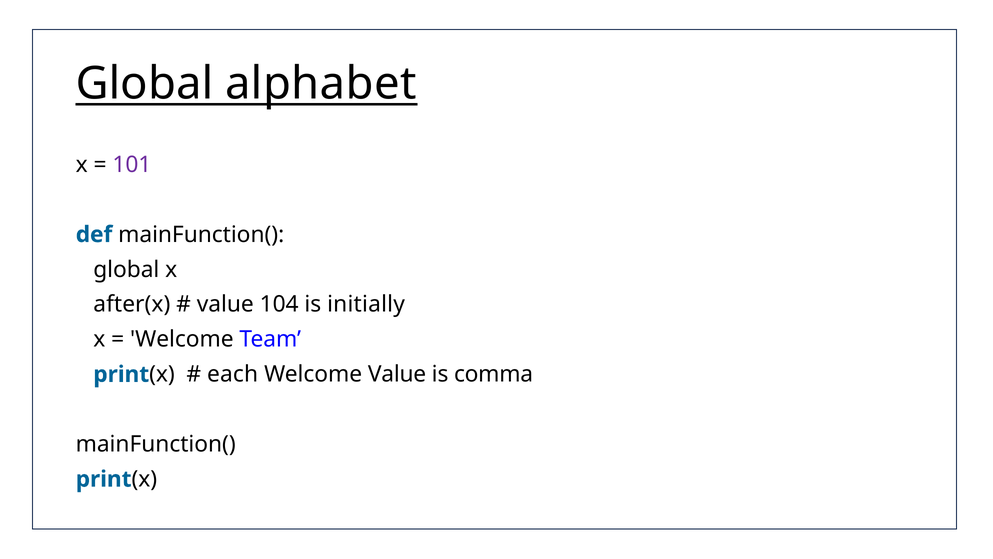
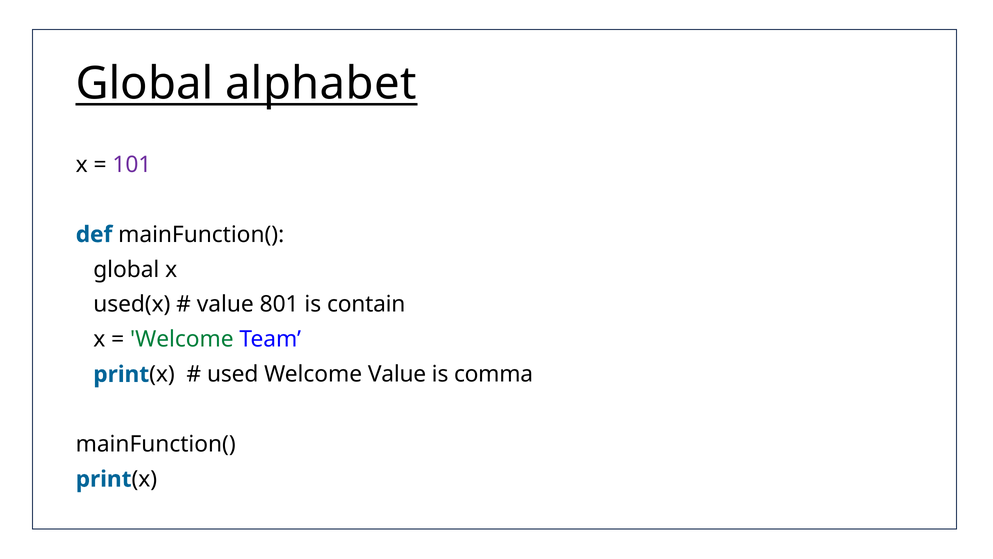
after(x: after(x -> used(x (132, 304)
104: 104 -> 801 (279, 304)
initially: initially -> contain (366, 304)
Welcome colour: black -> green (182, 339)
each: each -> used (233, 374)
